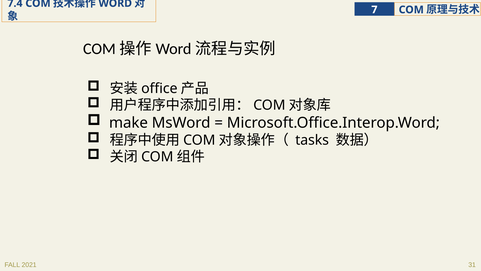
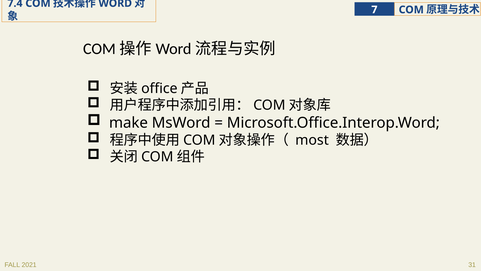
tasks: tasks -> most (312, 140)
